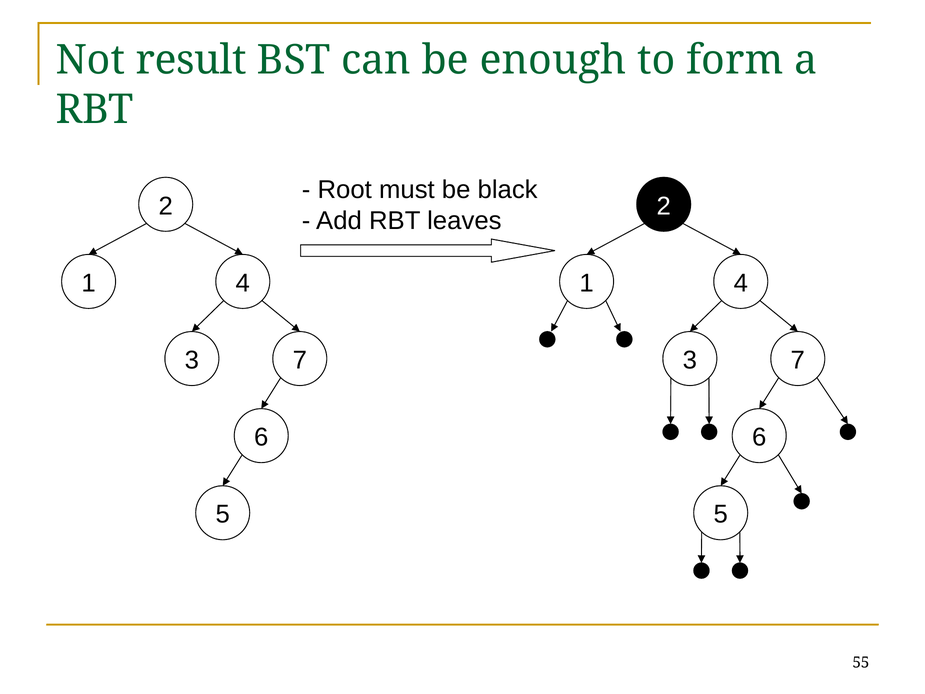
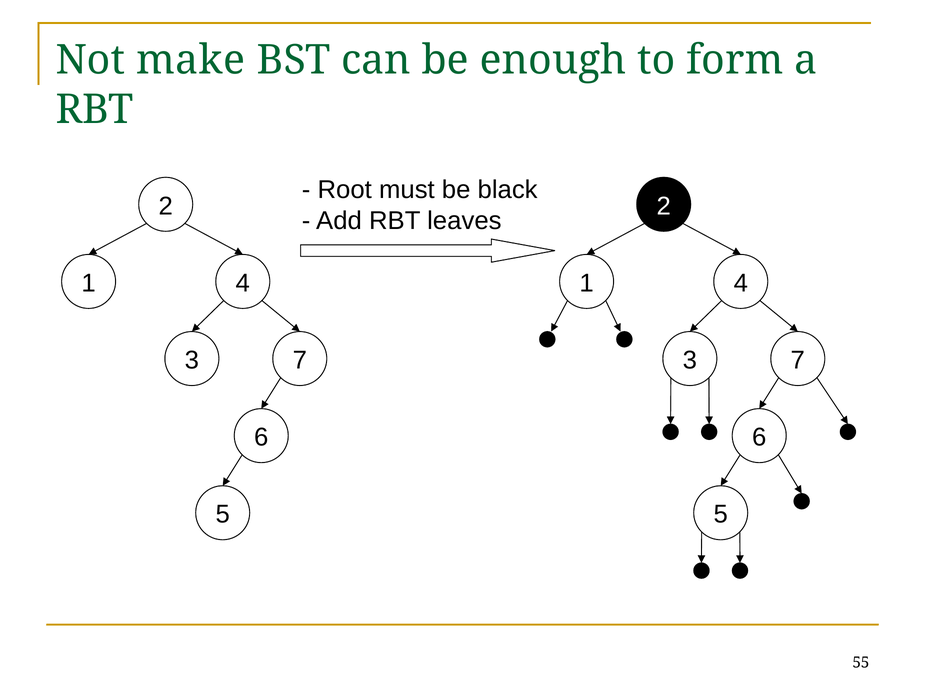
result: result -> make (191, 60)
